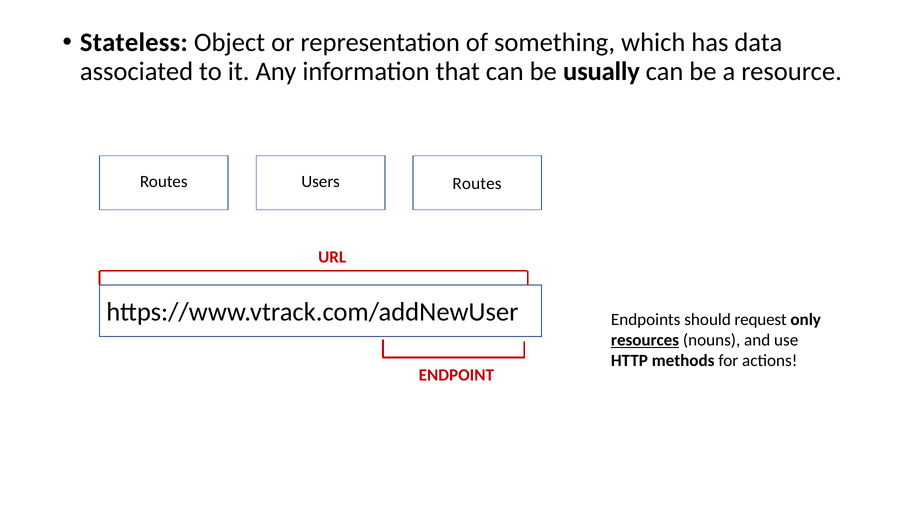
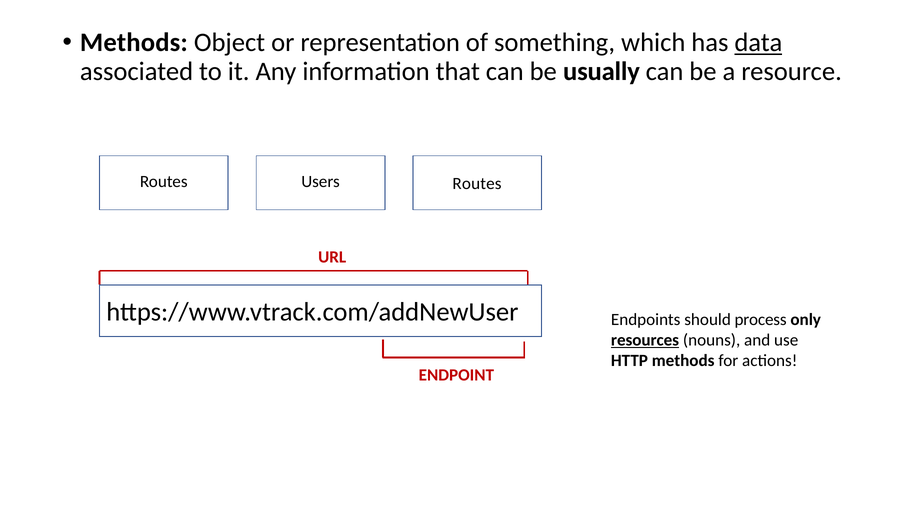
Stateless: Stateless -> Methods (134, 43)
data underline: none -> present (758, 43)
request: request -> process (761, 319)
